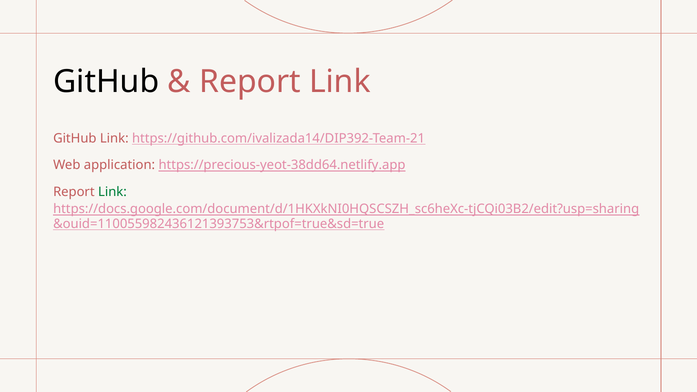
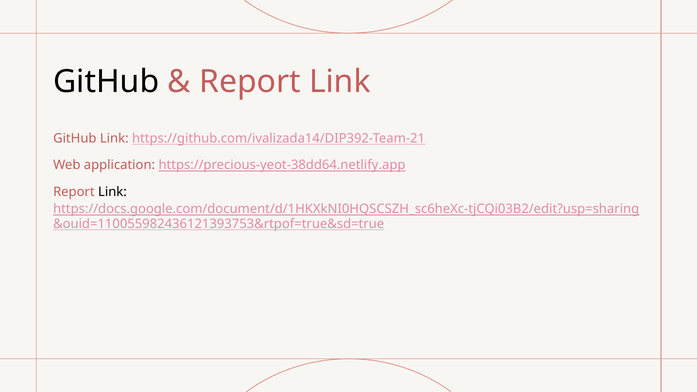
Link colour: green -> black (112, 192)
